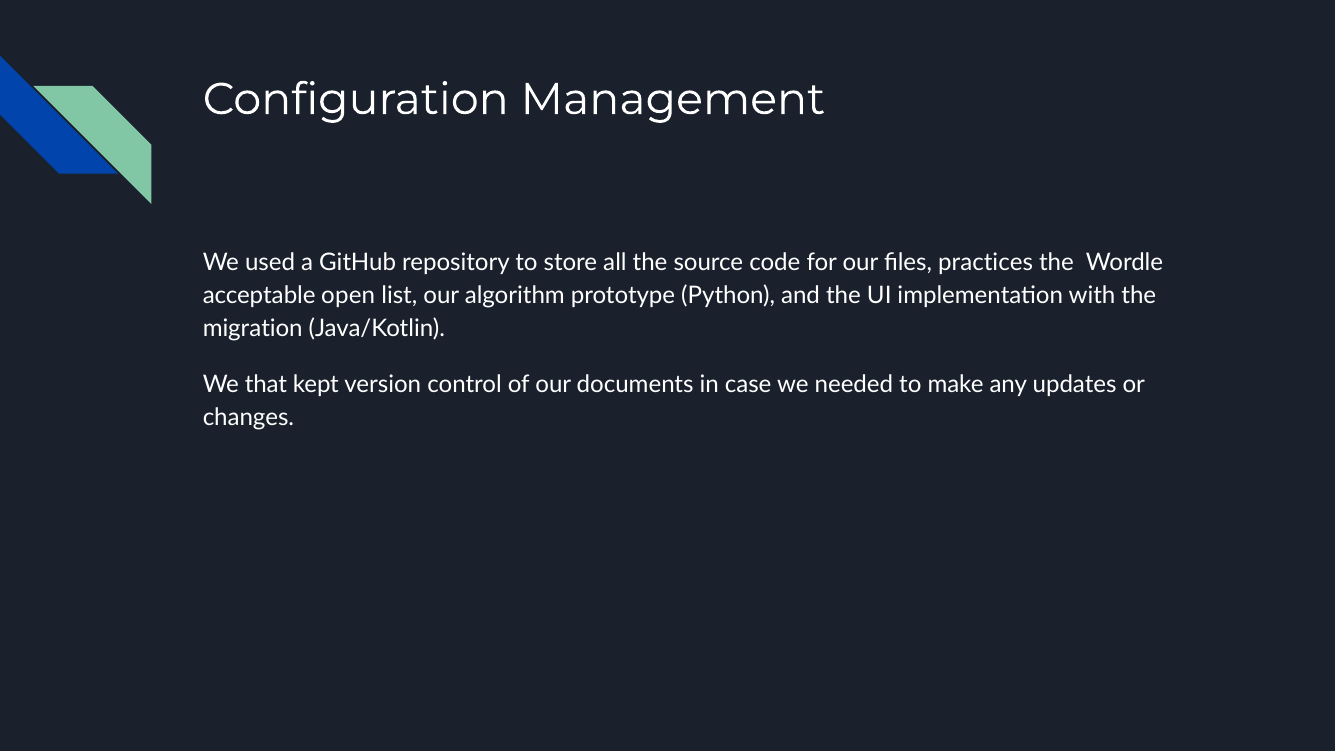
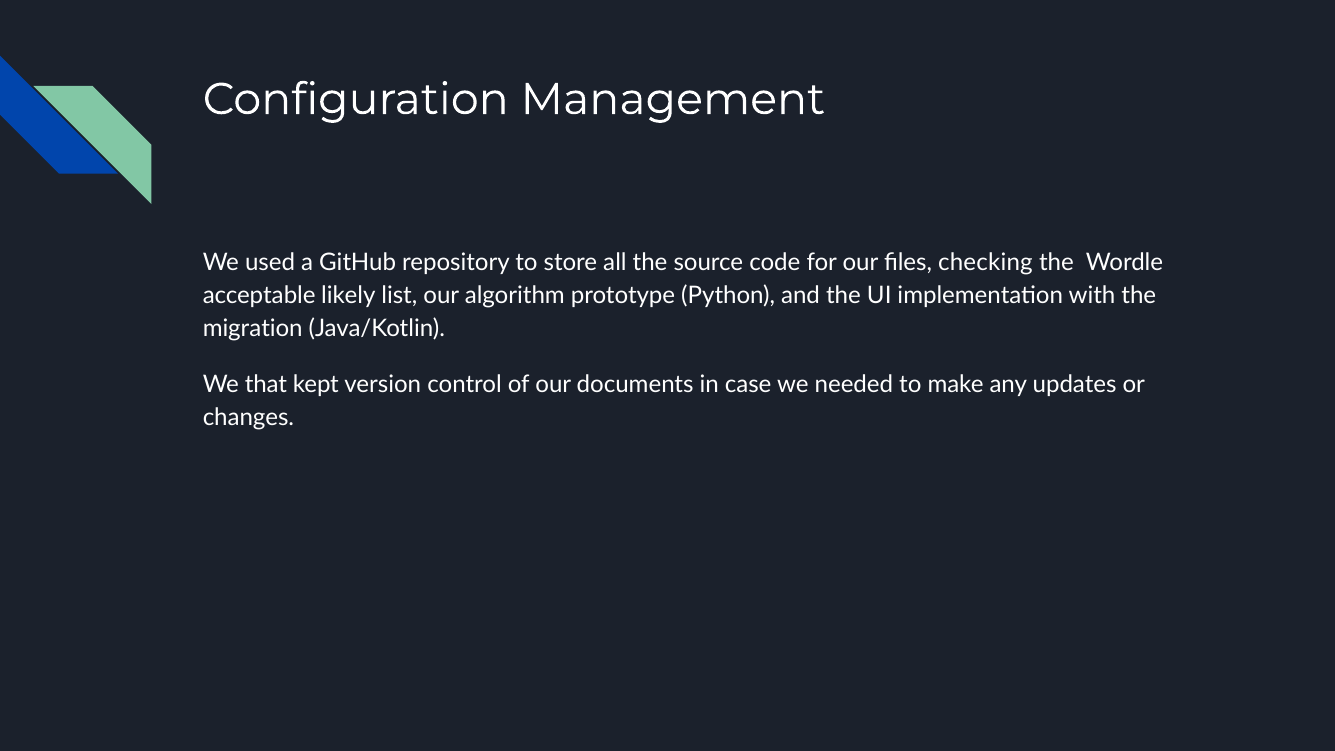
practices: practices -> checking (985, 262)
open: open -> likely (348, 296)
